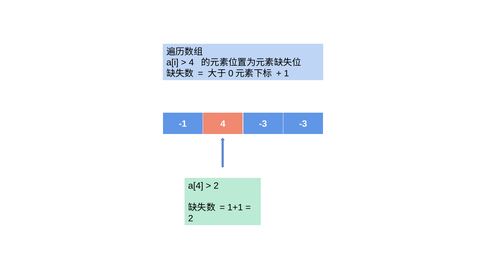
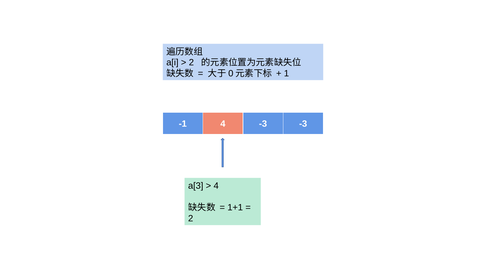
4: 4 -> 2 (191, 63)
a[4: a[4 -> a[3 (196, 186)
2: 2 -> 4 (216, 186)
